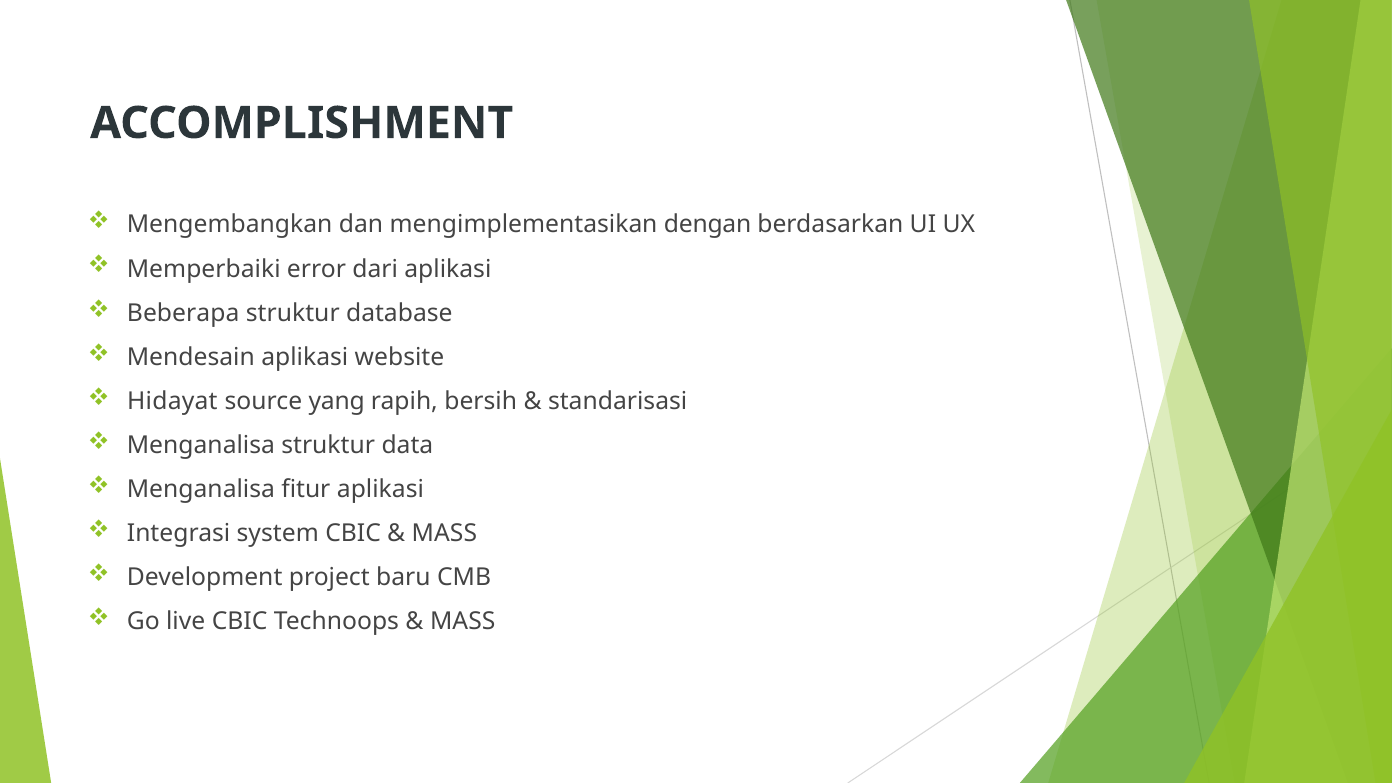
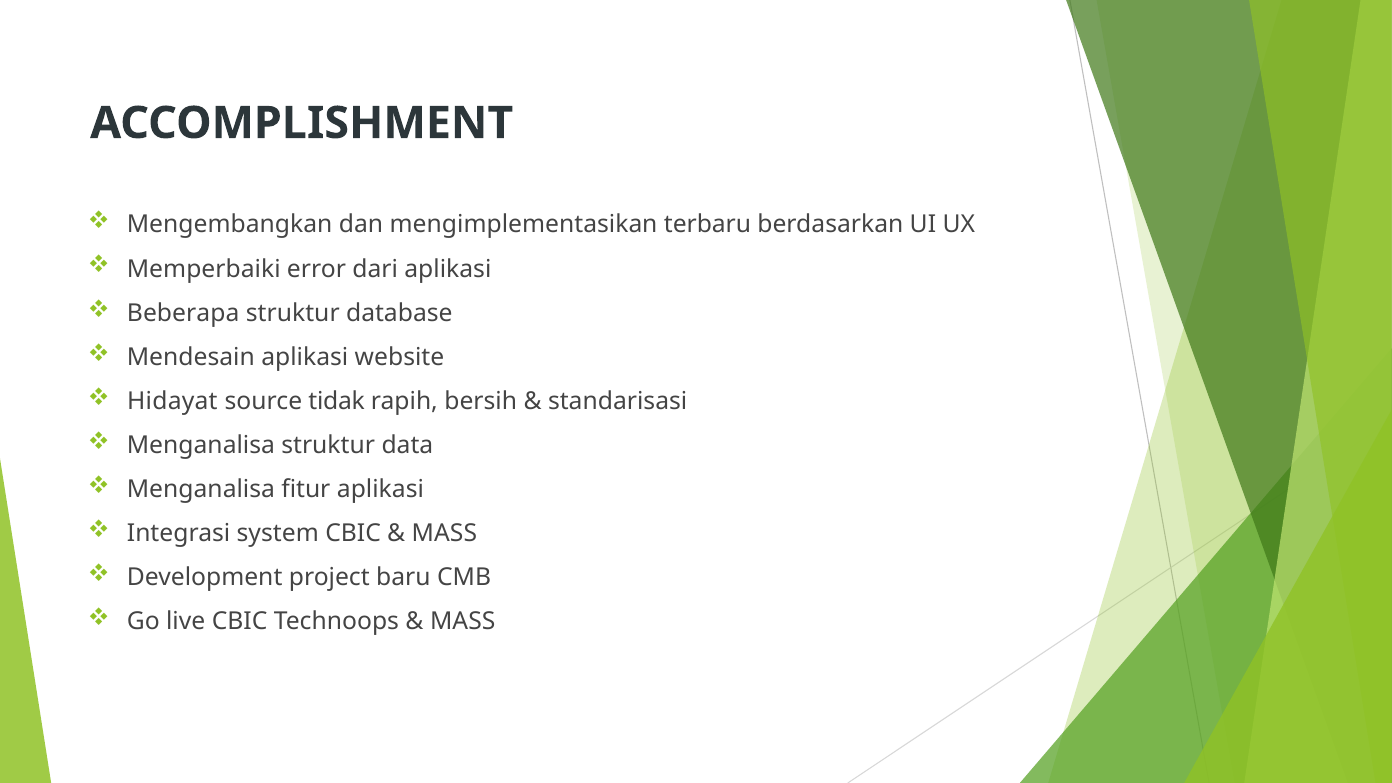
dengan: dengan -> terbaru (708, 225)
yang: yang -> tidak (337, 401)
